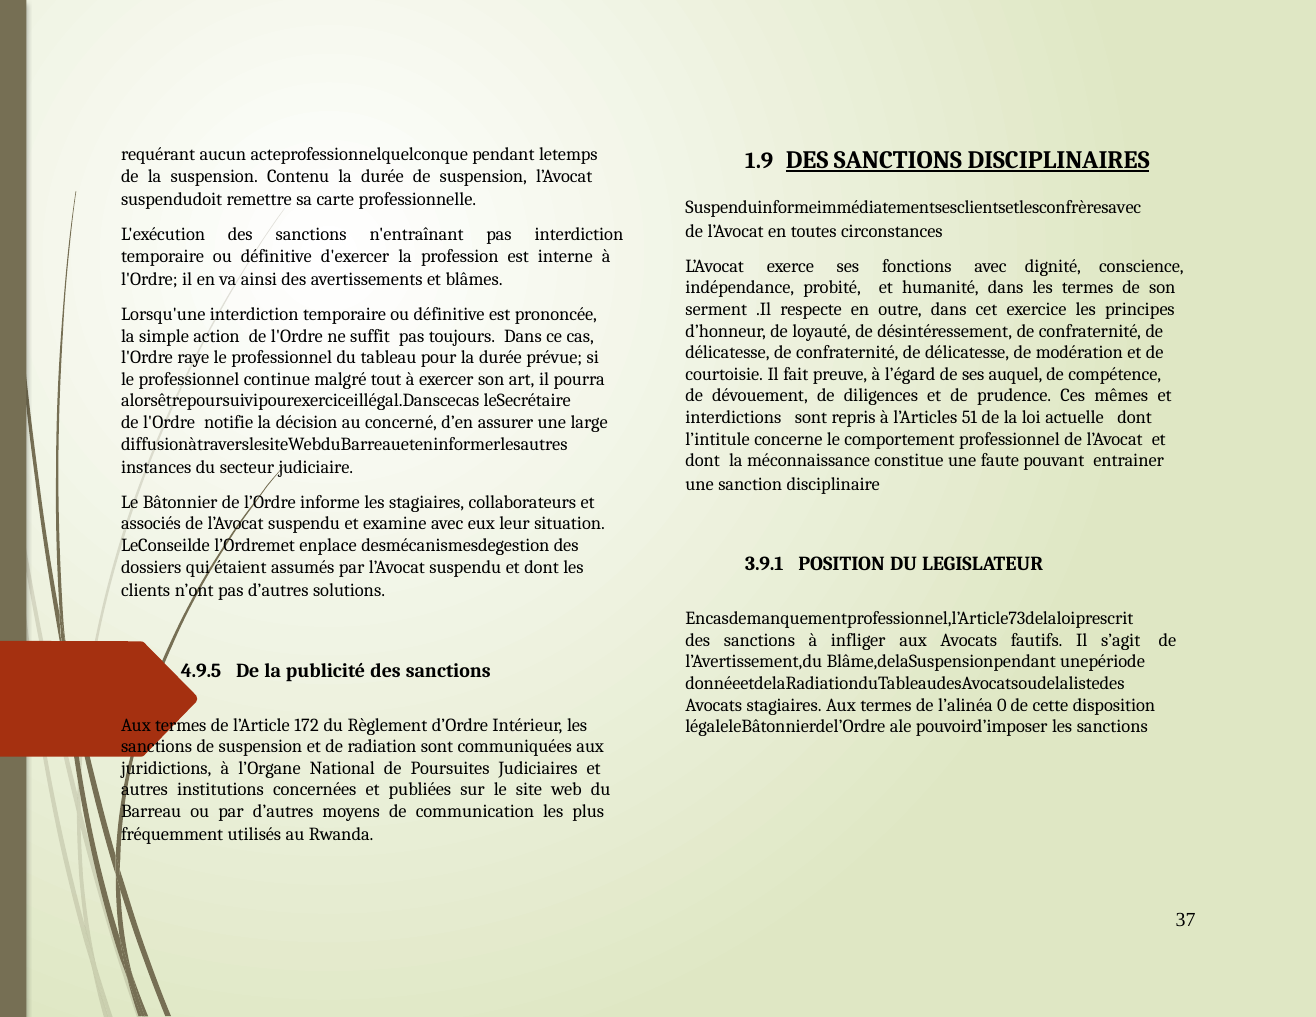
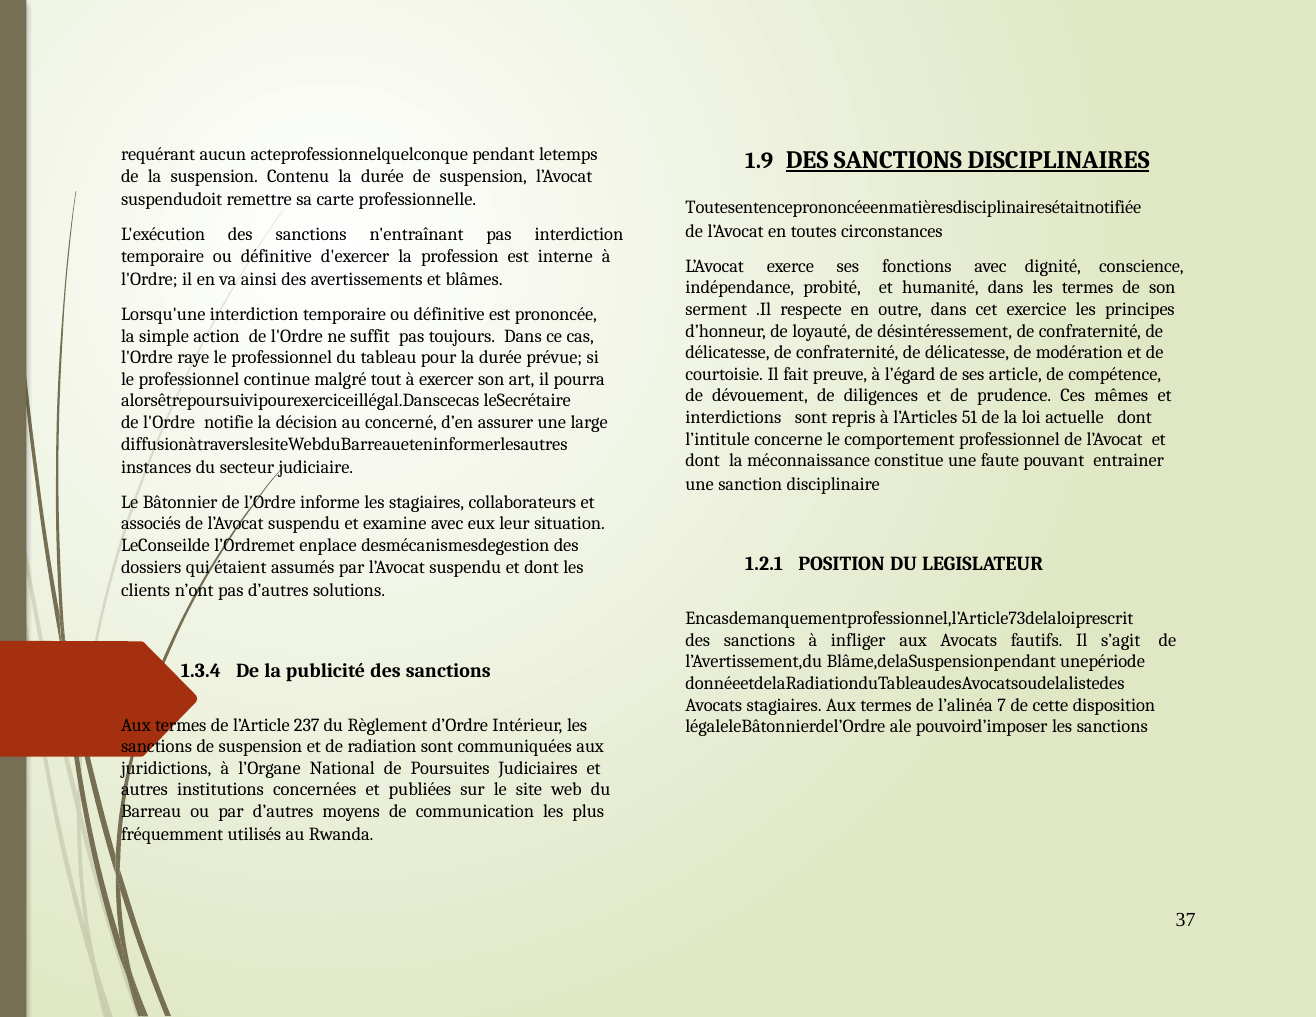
Suspenduinformeimmédiatementsesclientsetlesconfrèresavec: Suspenduinformeimmédiatementsesclientsetlesconfrèresavec -> Toutesentenceprononcéeenmatièresdisciplinairesétaitnotifiée (913, 208)
auquel: auquel -> article (1015, 374)
3.9.1: 3.9.1 -> 1.2.1 (764, 564)
4.9.5: 4.9.5 -> 1.3.4 (201, 671)
0: 0 -> 7 (1002, 705)
172: 172 -> 237 (307, 725)
